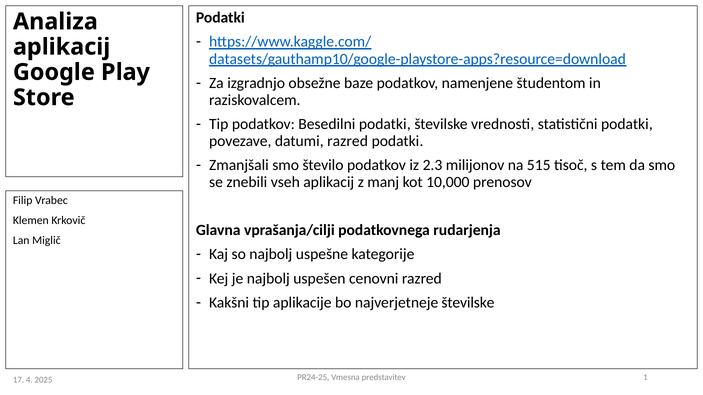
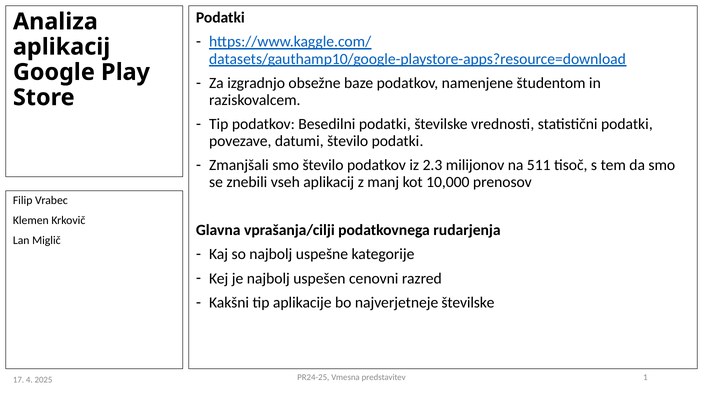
datumi razred: razred -> število (348, 141)
515: 515 -> 511 (539, 165)
